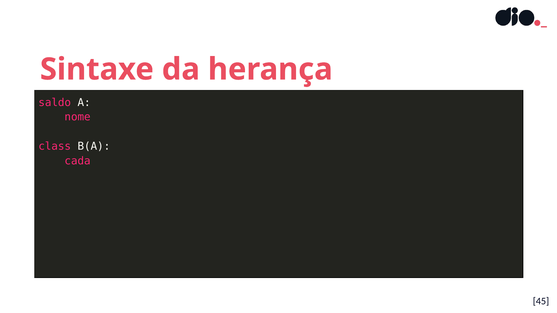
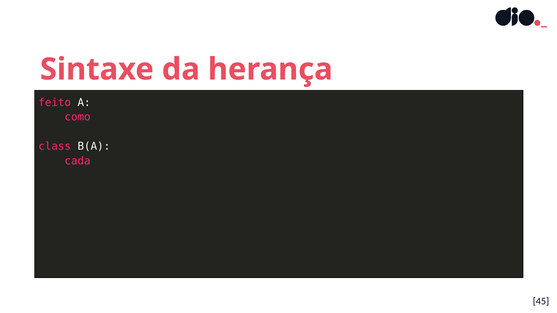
saldo: saldo -> feito (55, 103)
nome: nome -> como (78, 117)
